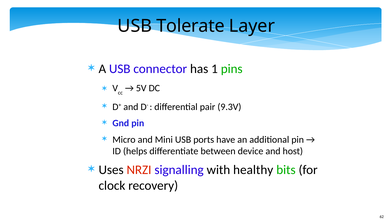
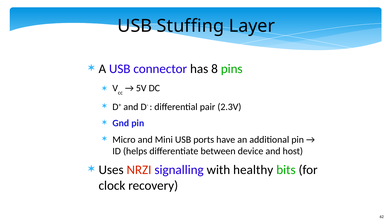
Tolerate: Tolerate -> Stuffing (190, 26)
1: 1 -> 8 (215, 69)
9.3V: 9.3V -> 2.3V (229, 107)
